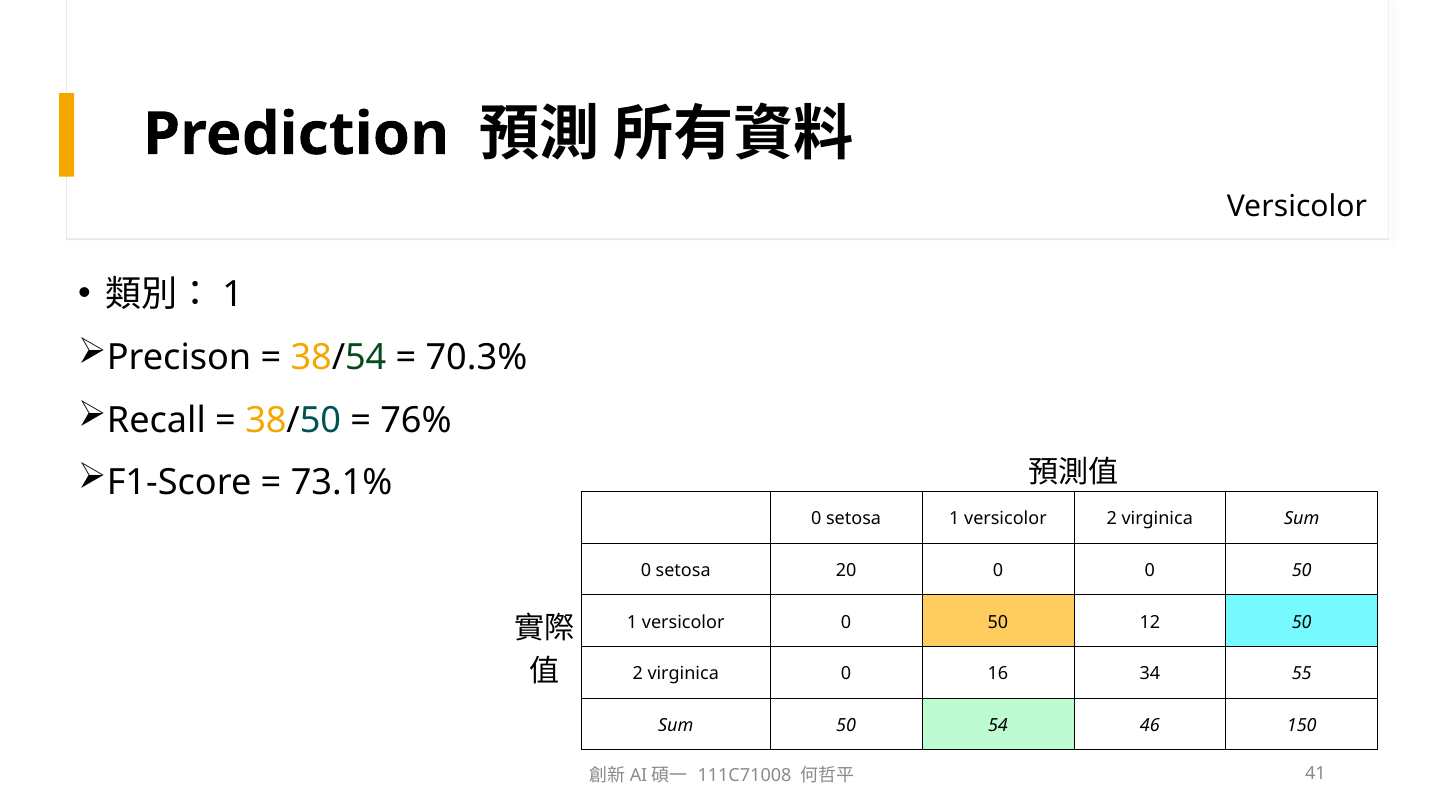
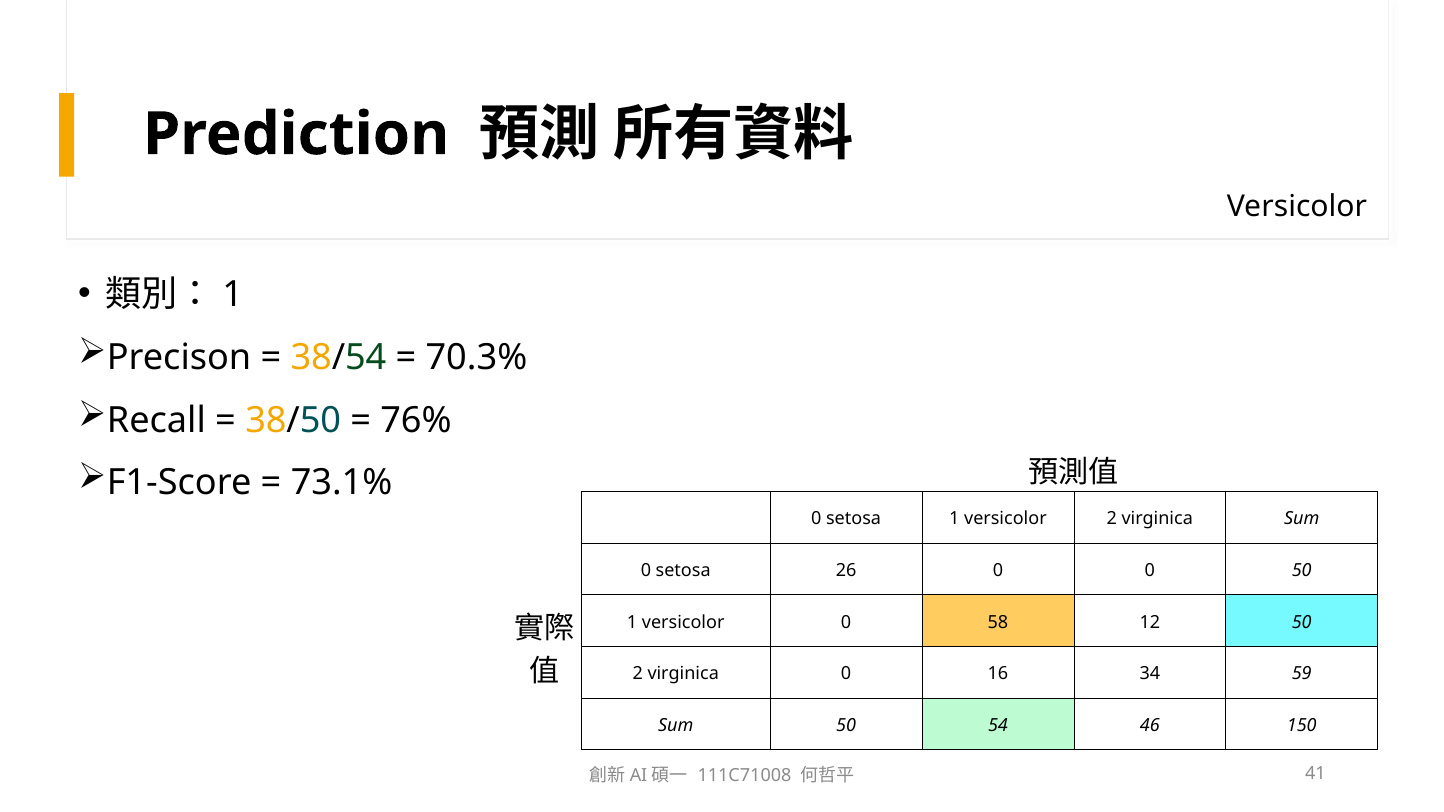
20: 20 -> 26 (846, 571)
versicolor 0 50: 50 -> 58 (998, 622)
55: 55 -> 59 (1302, 674)
